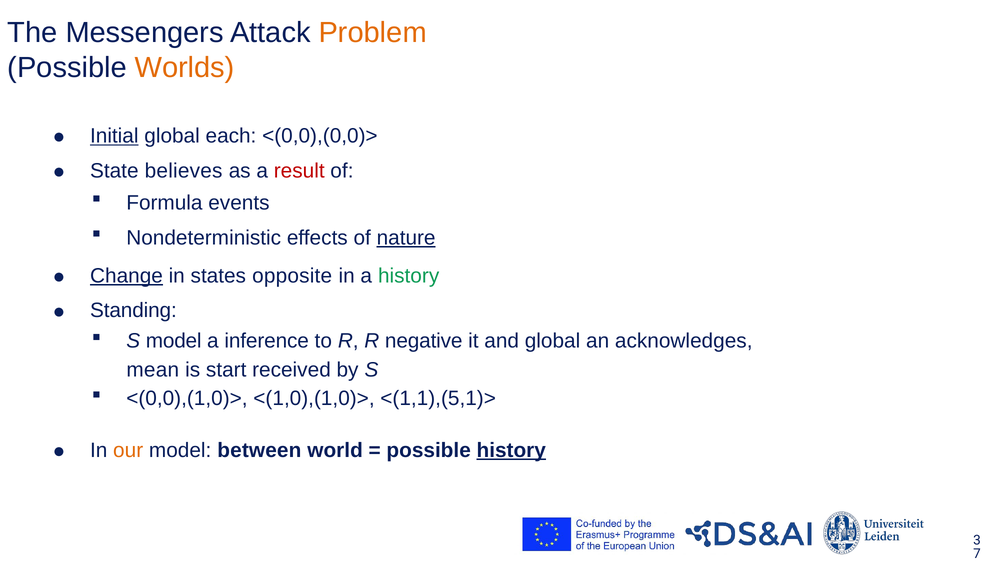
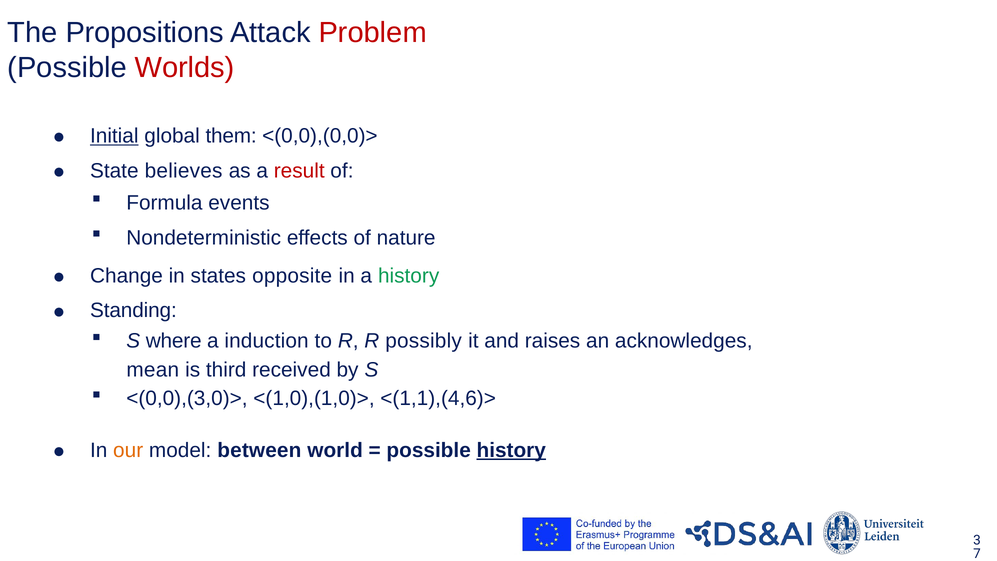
Messengers: Messengers -> Propositions (145, 32)
Problem colour: orange -> red (373, 32)
Worlds colour: orange -> red (185, 67)
each: each -> them (231, 136)
nature underline: present -> none (406, 238)
Change underline: present -> none (126, 276)
S model: model -> where (174, 341)
inference: inference -> induction (267, 341)
negative: negative -> possibly (424, 341)
and global: global -> raises (553, 341)
start: start -> third (226, 370)
<(0,0),(1,0)>: <(0,0),(1,0)> -> <(0,0),(3,0)> (187, 398)
<(1,1),(5,1)>: <(1,1),(5,1)> -> <(1,1),(4,6)> (438, 398)
